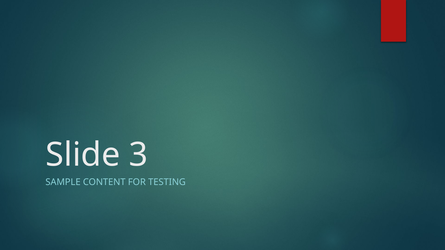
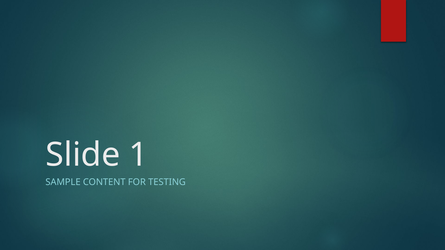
3: 3 -> 1 (139, 155)
